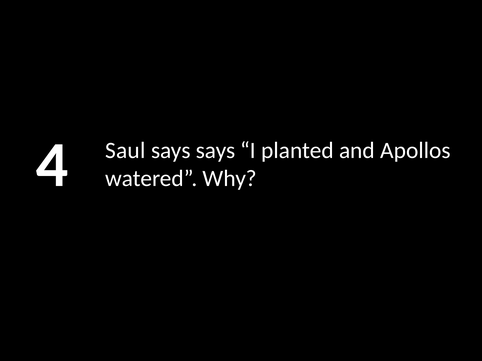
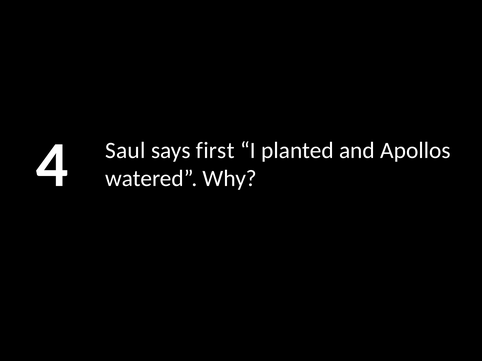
says says: says -> first (215, 151)
